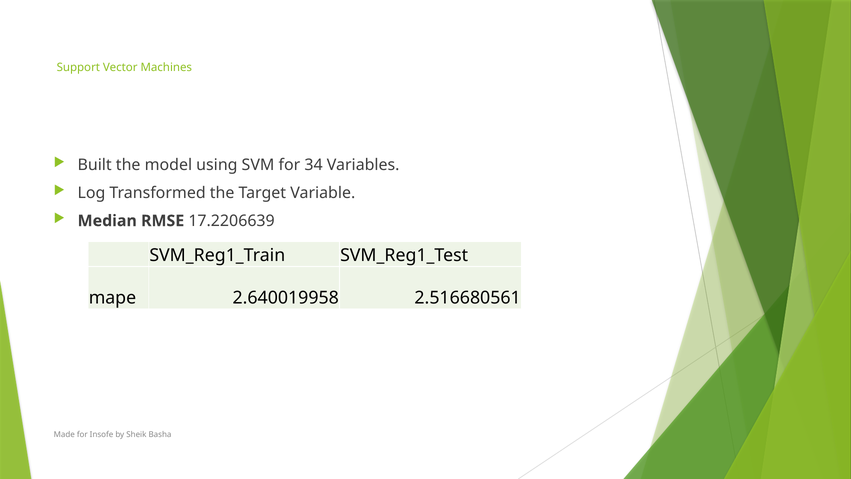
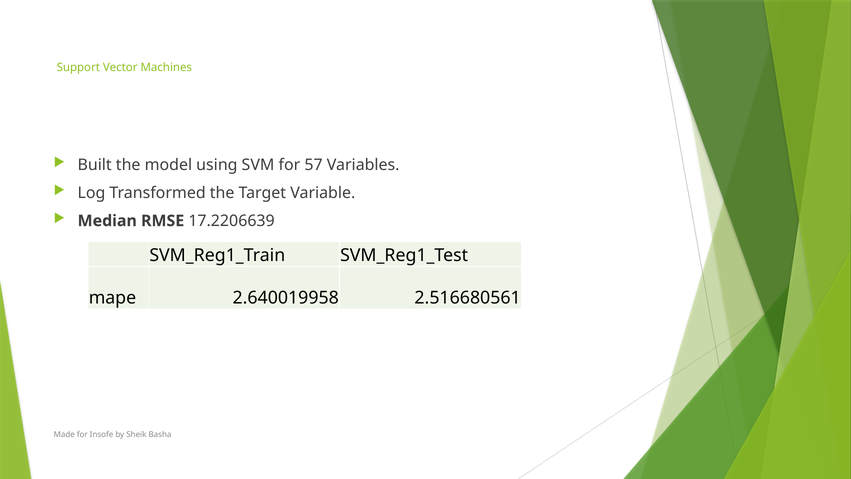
34: 34 -> 57 (314, 165)
